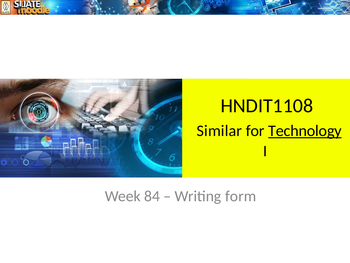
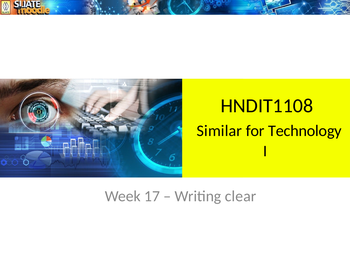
Technology underline: present -> none (305, 131)
84: 84 -> 17 (152, 196)
form: form -> clear (241, 196)
